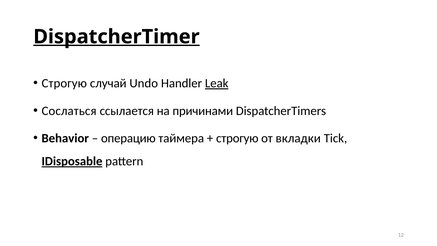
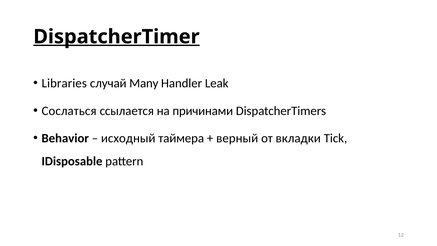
Строгую: Строгую -> Libraries (64, 83)
Undo: Undo -> Many (144, 83)
Leak underline: present -> none (217, 83)
операцию: операцию -> исходный (128, 138)
строгую: строгую -> верный (237, 138)
IDisposable underline: present -> none (72, 161)
